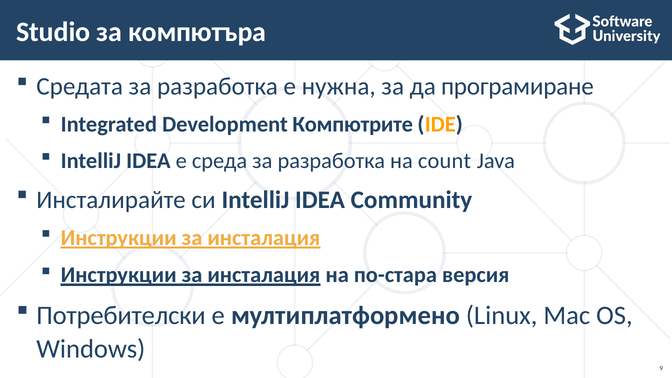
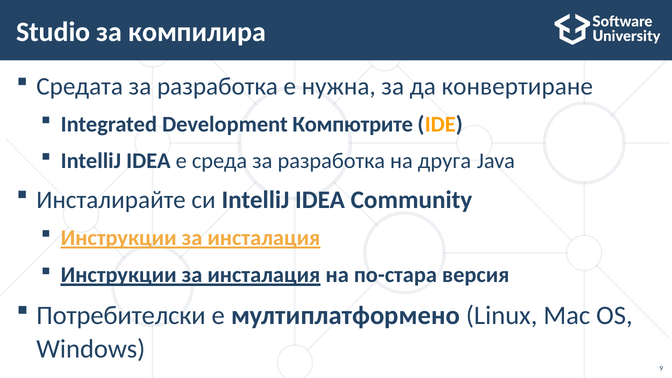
компютъра: компютъра -> компилира (197, 32)
програмиране: програмиране -> конвертиране (517, 86)
count: count -> друга (445, 161)
